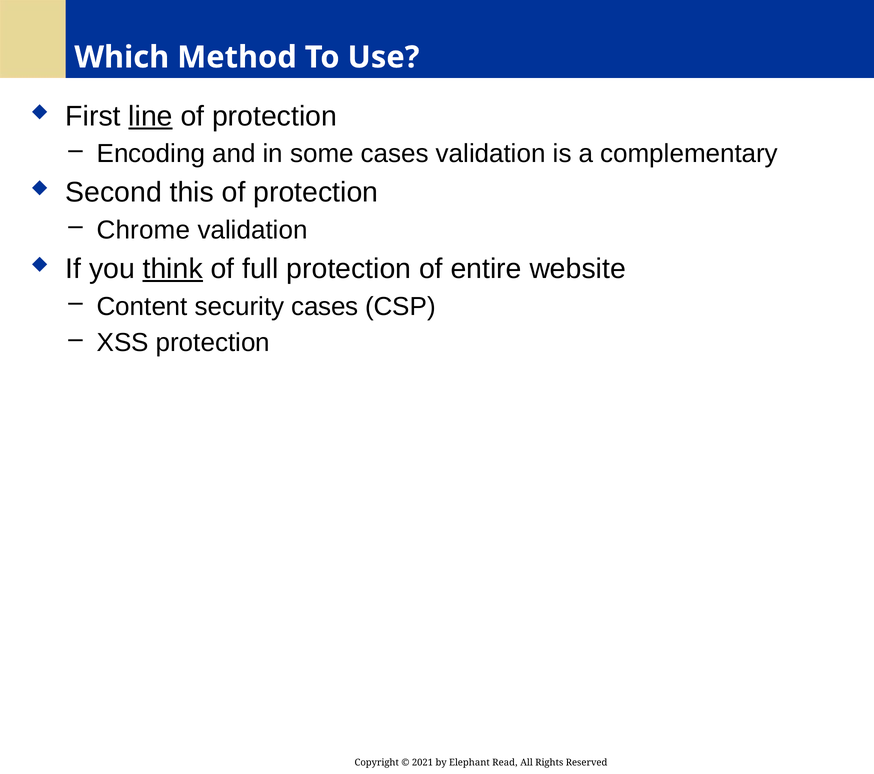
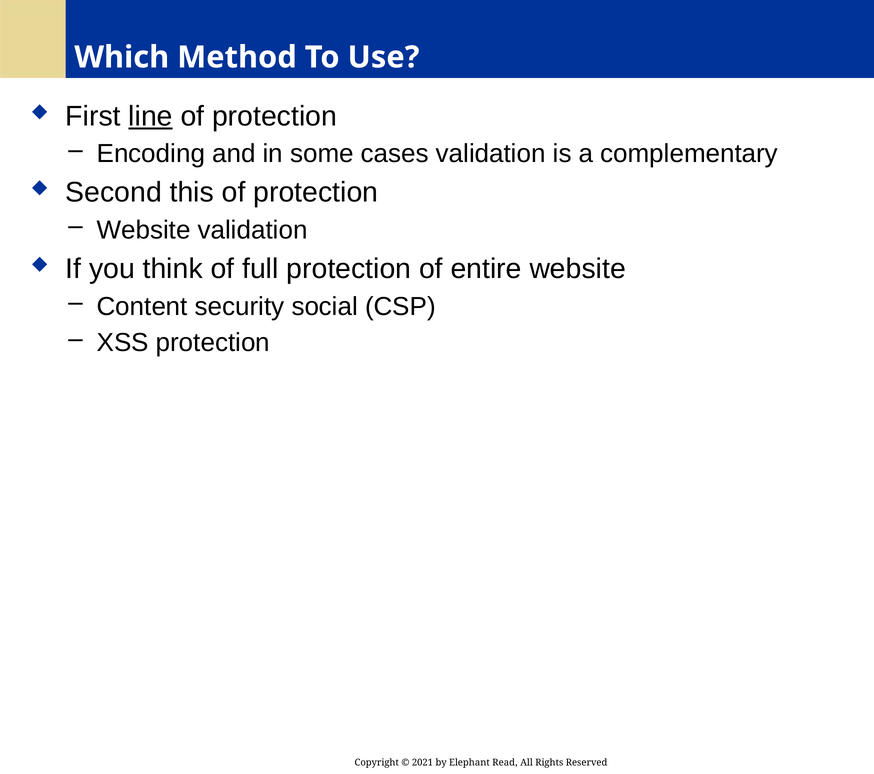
Chrome: Chrome -> Website (144, 230)
think underline: present -> none (173, 269)
security cases: cases -> social (325, 306)
